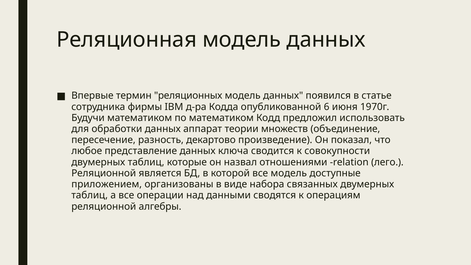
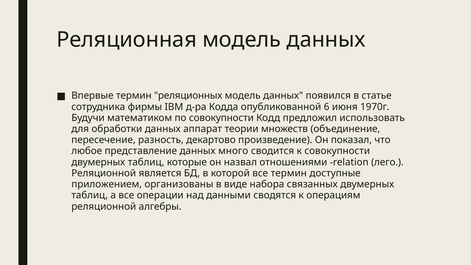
по математиком: математиком -> совокупности (221, 118)
ключа: ключа -> много (233, 151)
все модель: модель -> термин (289, 173)
